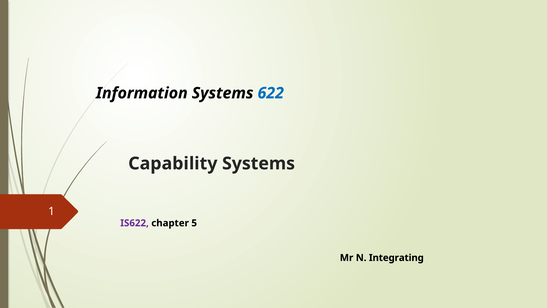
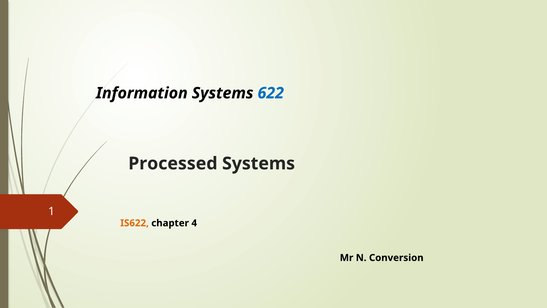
Capability: Capability -> Processed (173, 163)
IS622 colour: purple -> orange (135, 223)
5: 5 -> 4 (194, 223)
Integrating: Integrating -> Conversion (396, 258)
